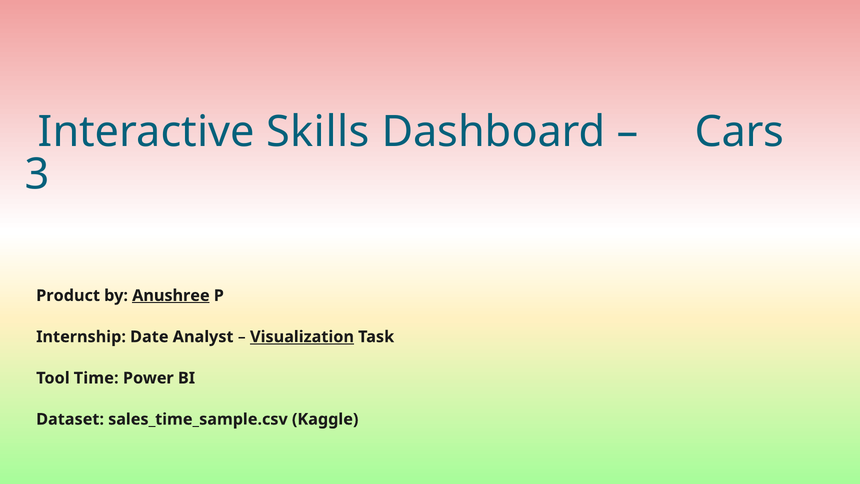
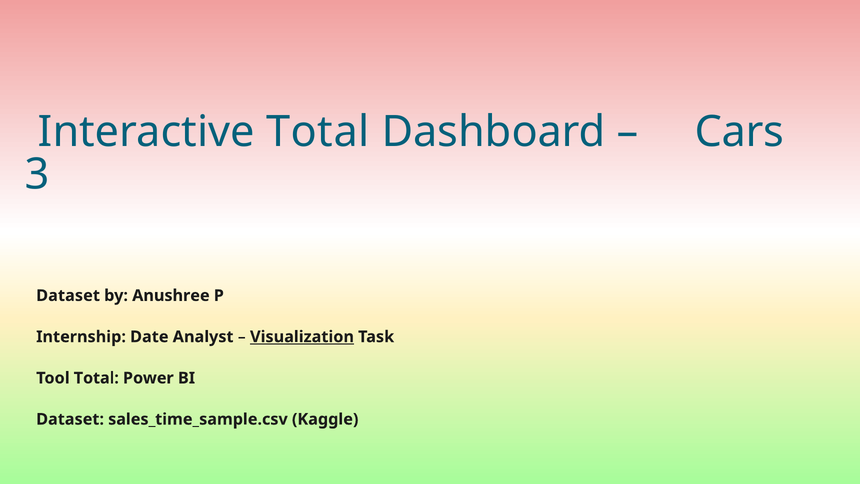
Interactive Skills: Skills -> Total (318, 132)
Product: Product -> Dataset (68, 295)
Anushree underline: present -> none (171, 295)
Tool Time: Time -> Total (96, 378)
